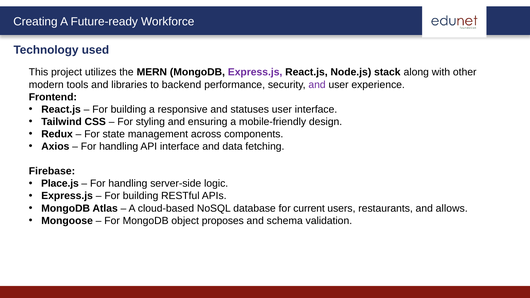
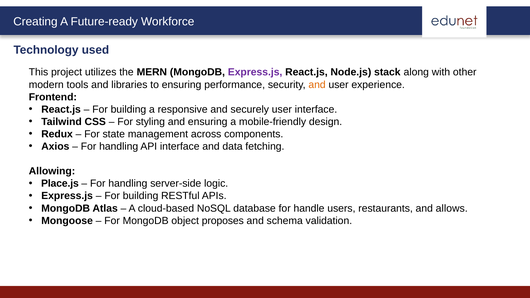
to backend: backend -> ensuring (182, 85)
and colour: purple -> orange (317, 85)
statuses: statuses -> securely (250, 109)
Firebase: Firebase -> Allowing (52, 171)
current: current -> handle (309, 208)
